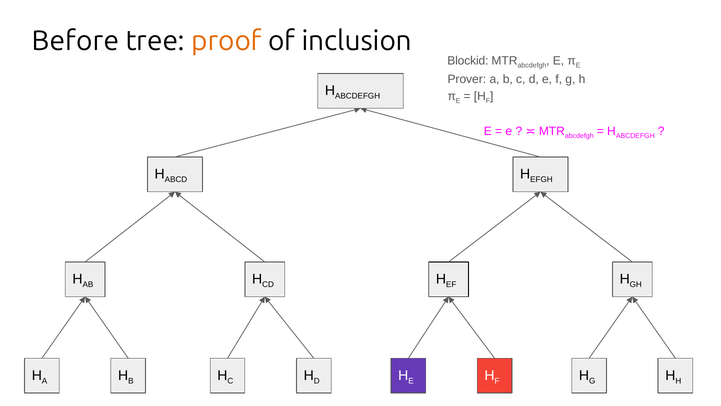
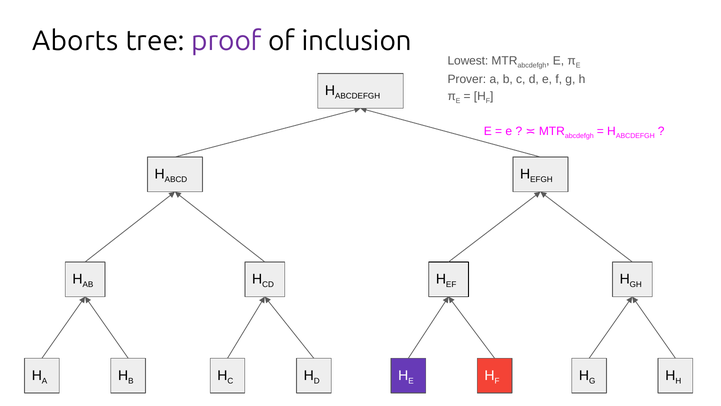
Before: Before -> Aborts (75, 41)
proof colour: orange -> purple (226, 41)
Blockid: Blockid -> Lowest (468, 61)
